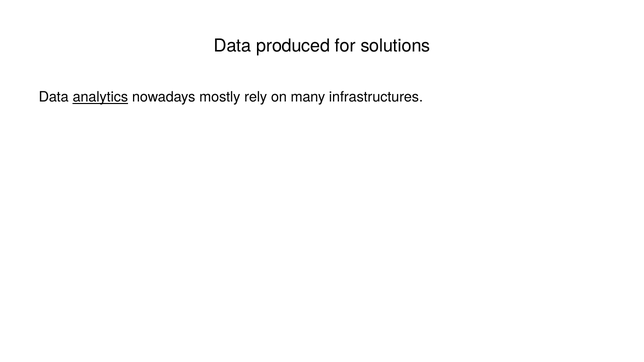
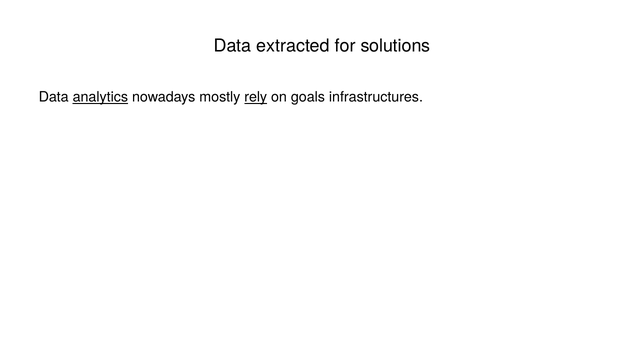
produced: produced -> extracted (293, 46)
rely underline: none -> present (256, 97)
many: many -> goals (308, 97)
